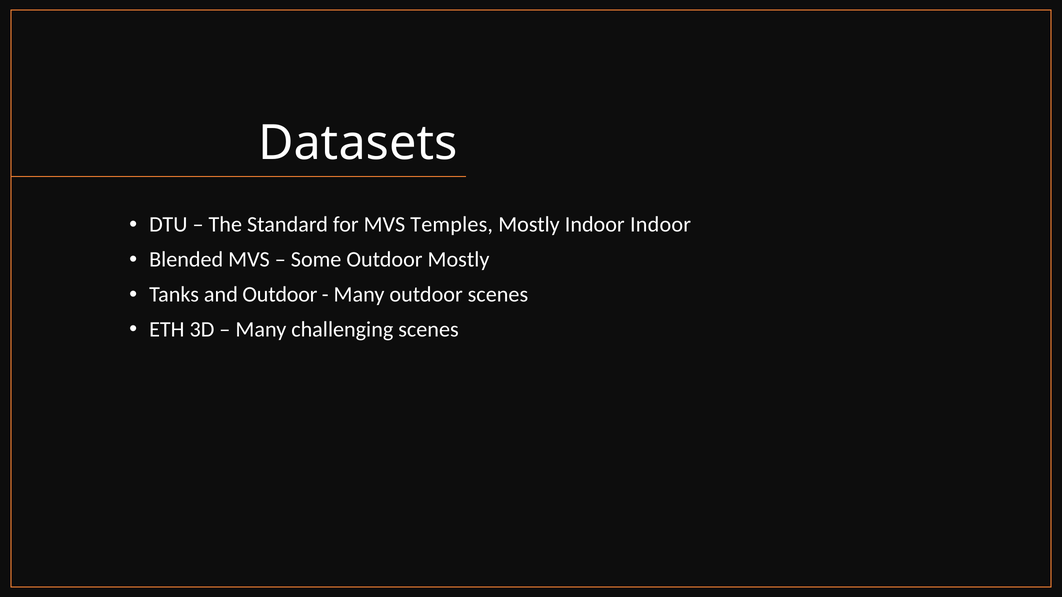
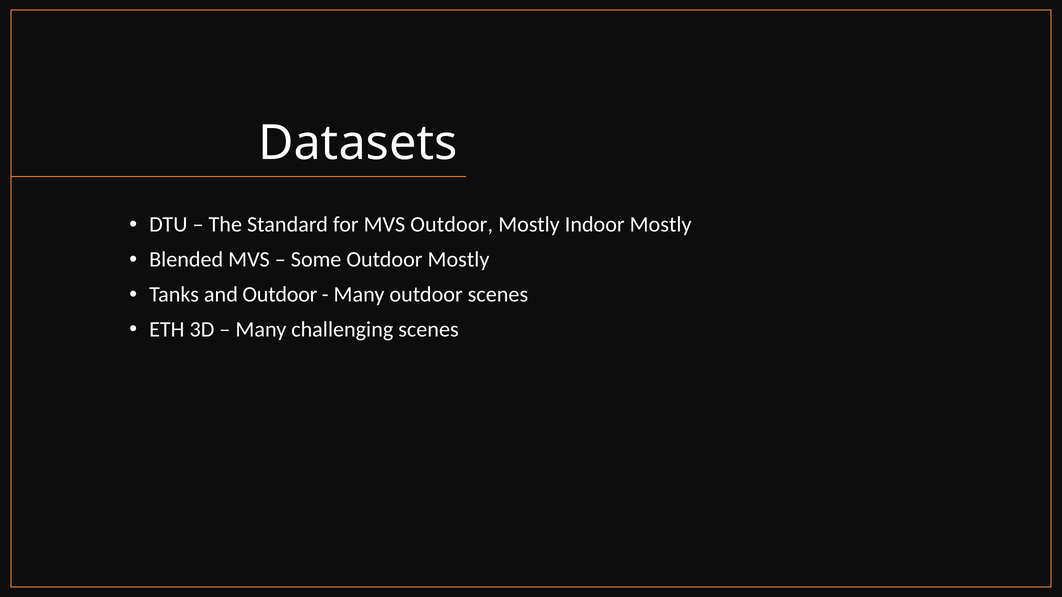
MVS Temples: Temples -> Outdoor (452, 225)
Indoor Indoor: Indoor -> Mostly (661, 225)
